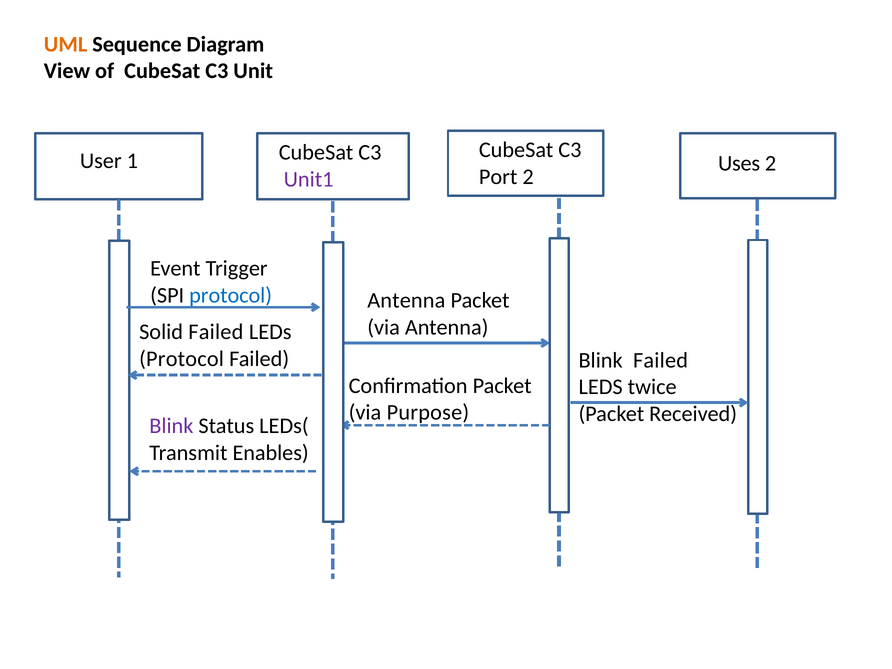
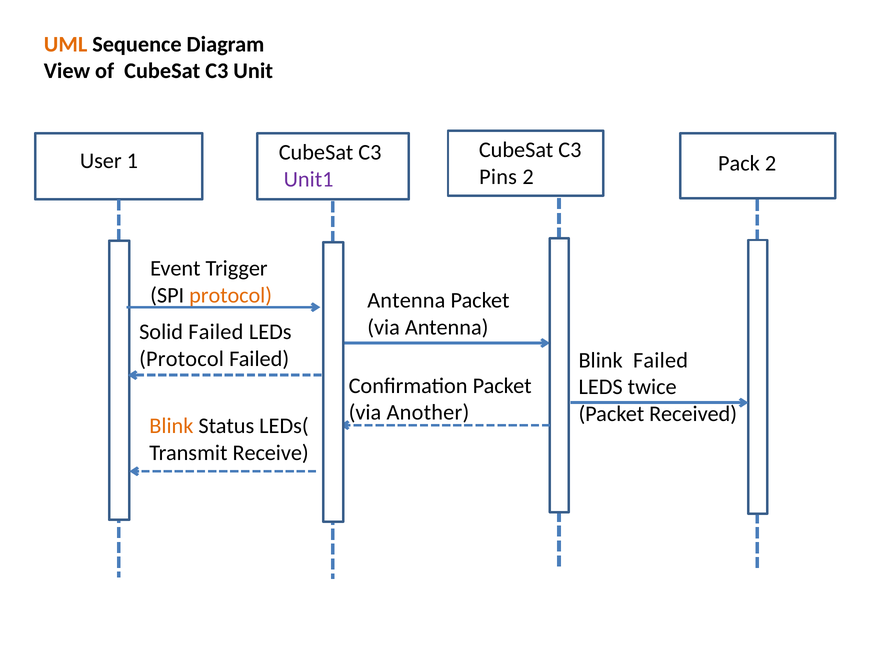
Uses: Uses -> Pack (739, 163)
Port: Port -> Pins (498, 177)
protocol colour: blue -> orange (231, 295)
Purpose: Purpose -> Another (428, 413)
Blink colour: purple -> orange (171, 426)
Enables: Enables -> Receive (271, 453)
